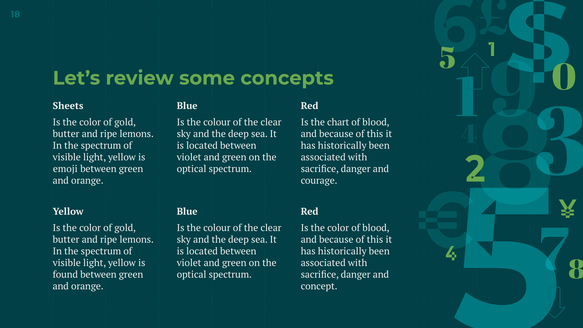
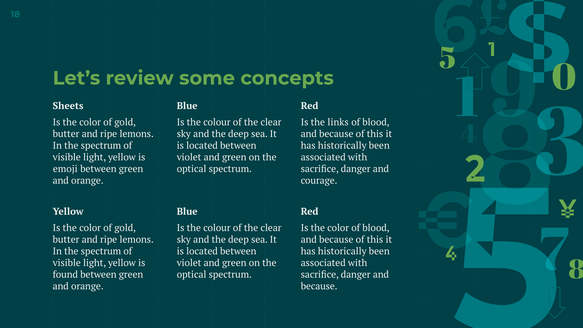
chart: chart -> links (338, 122)
concept: concept -> because (319, 286)
